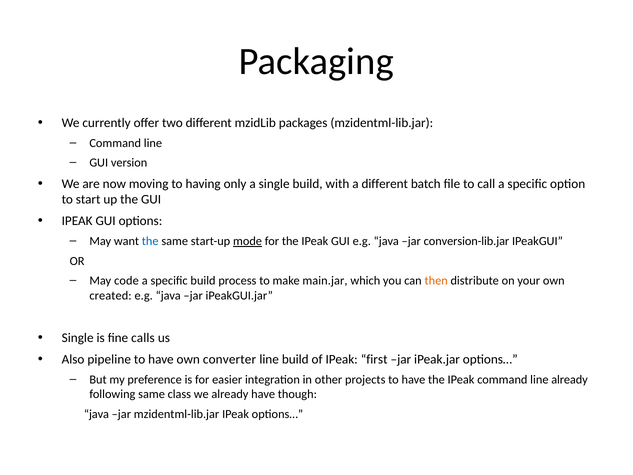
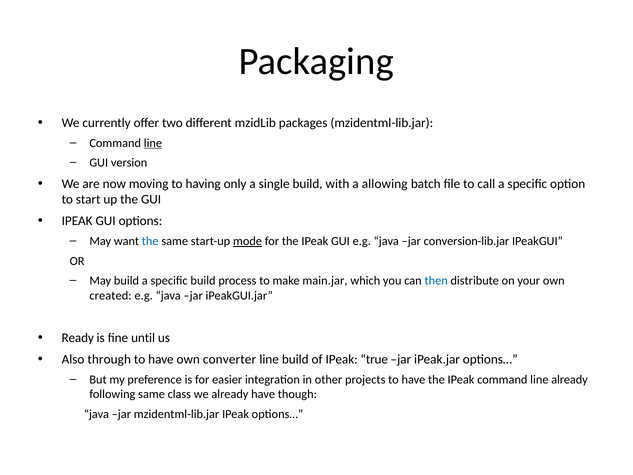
line underline: none -> present (153, 143)
a different: different -> allowing (385, 184)
May code: code -> build (127, 281)
then colour: orange -> blue (436, 281)
Single: Single -> Ready (78, 338)
calls: calls -> until (143, 338)
pipeline: pipeline -> through (109, 359)
first: first -> true (374, 359)
